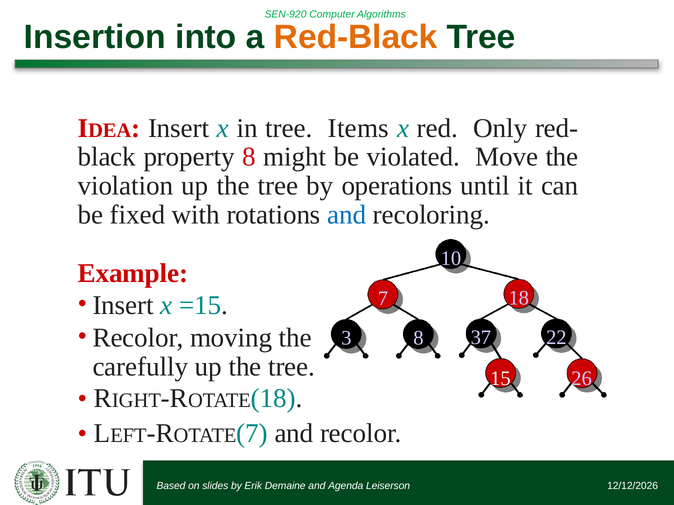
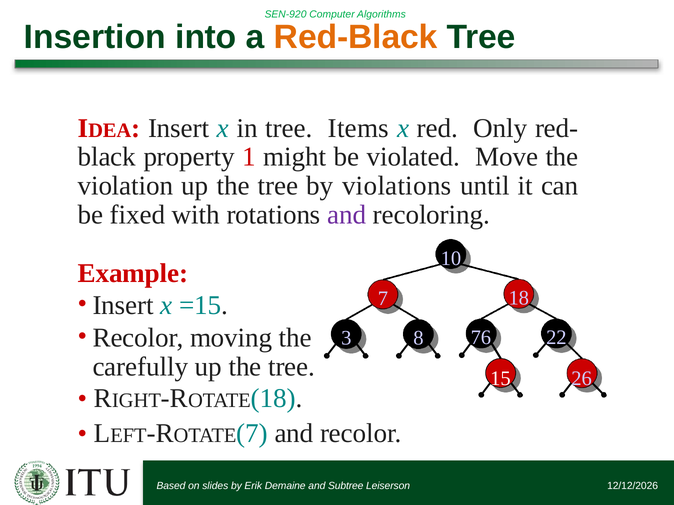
property 8: 8 -> 1 (249, 157)
operations: operations -> violations (397, 186)
and colour: blue -> purple (347, 215)
37: 37 -> 76 (481, 338)
Agenda: Agenda -> Subtree (346, 486)
